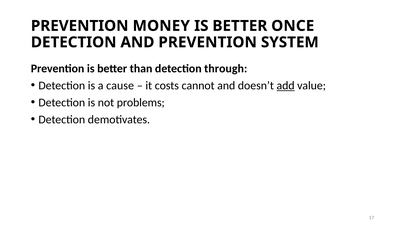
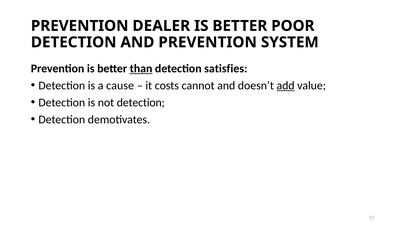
MONEY: MONEY -> DEALER (161, 26)
ONCE: ONCE -> POOR (293, 26)
than underline: none -> present (141, 68)
through: through -> satisfies (226, 68)
not problems: problems -> detection (141, 102)
